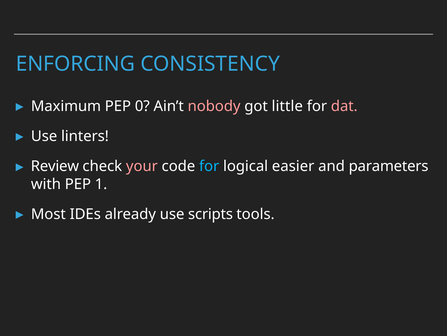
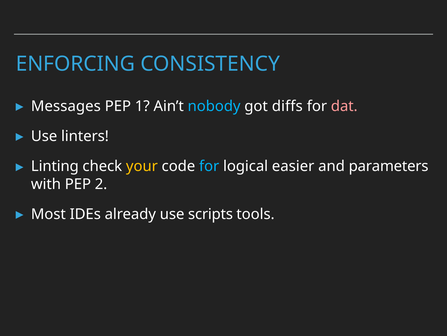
Maximum: Maximum -> Messages (66, 106)
0: 0 -> 1 (142, 106)
nobody colour: pink -> light blue (214, 106)
little: little -> diffs (287, 106)
Review: Review -> Linting (55, 166)
your colour: pink -> yellow (142, 166)
1: 1 -> 2 (101, 184)
